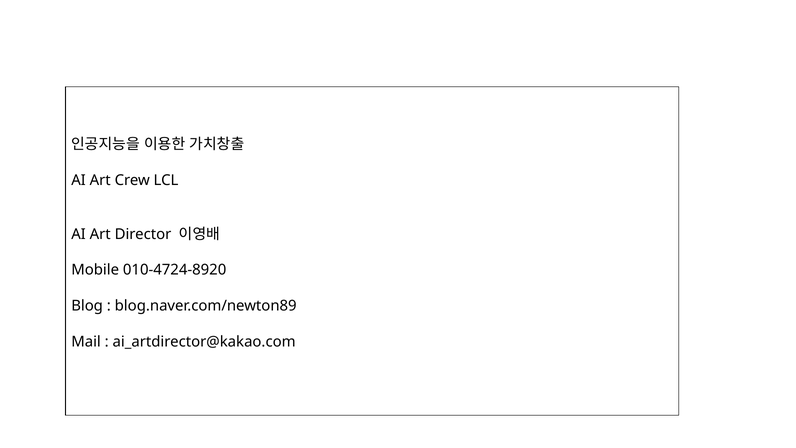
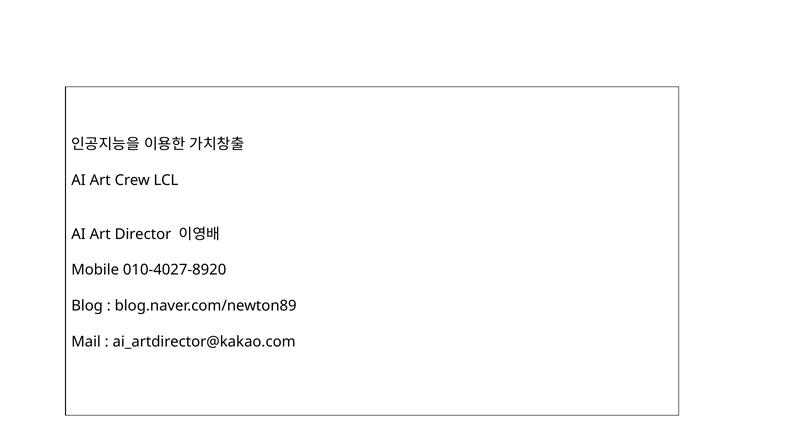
010-4724-8920: 010-4724-8920 -> 010-4027-8920 (175, 270)
